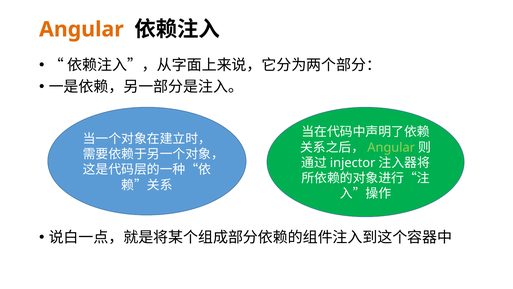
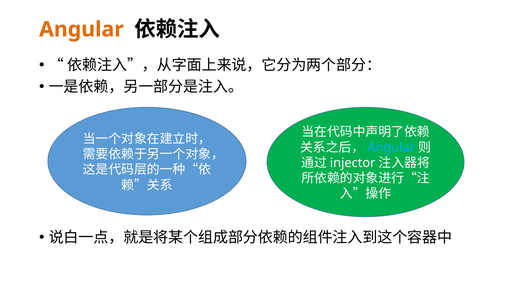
Angular colour: light green -> light blue (391, 147)
